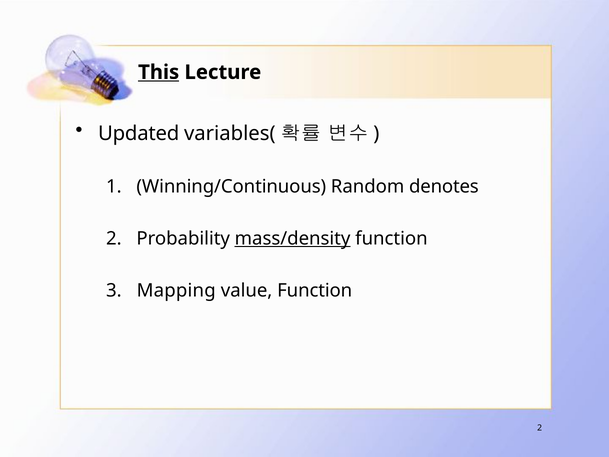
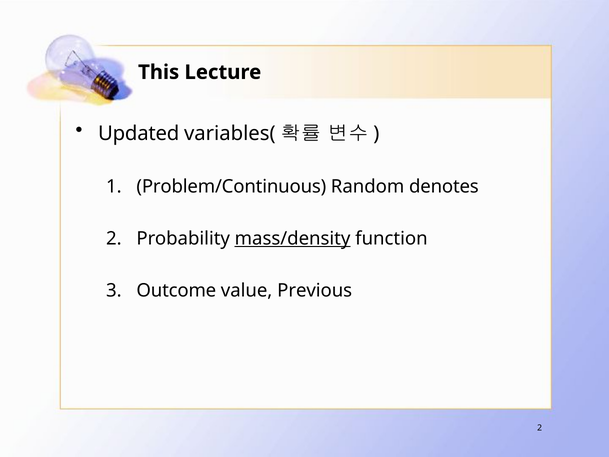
This underline: present -> none (159, 72)
Winning/Continuous: Winning/Continuous -> Problem/Continuous (231, 186)
Mapping: Mapping -> Outcome (176, 291)
value Function: Function -> Previous (315, 291)
